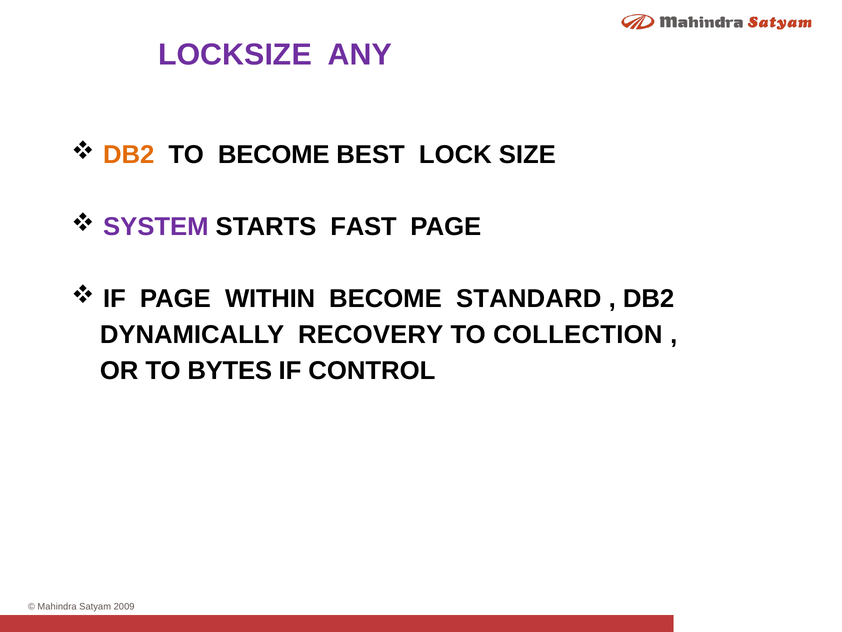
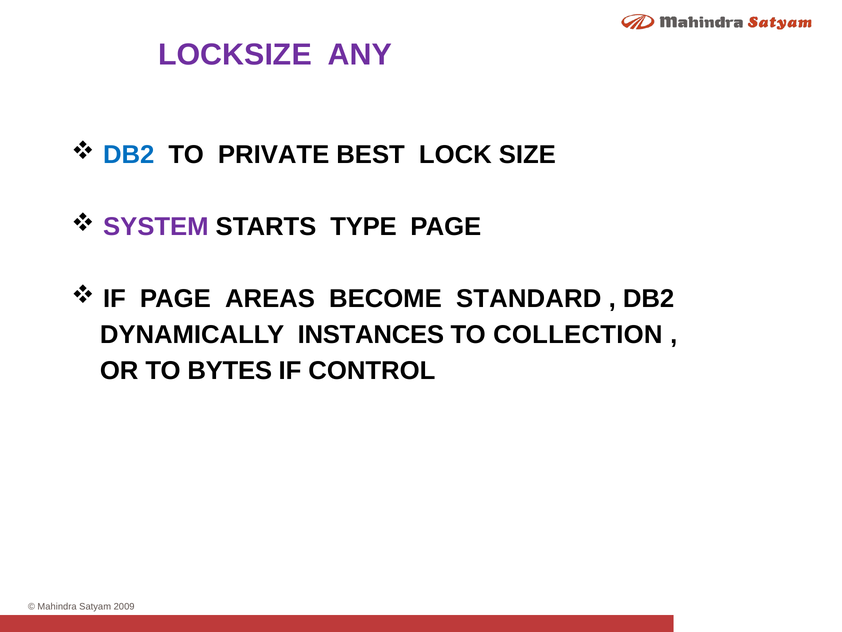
DB2 colour: orange -> blue (129, 155)
TO BECOME: BECOME -> PRIVATE (274, 155)
FAST: FAST -> TYPE (364, 227)
WITHIN: WITHIN -> AREAS (270, 299)
RECOVERY: RECOVERY -> INSTANCES (371, 335)
